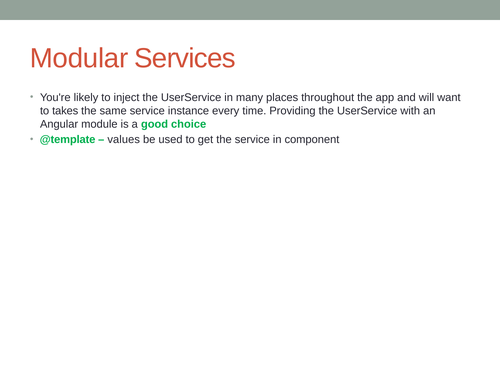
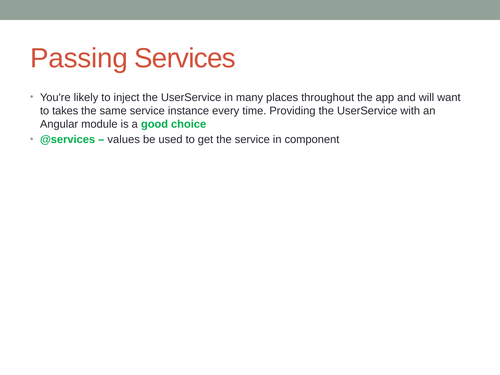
Modular: Modular -> Passing (79, 58)
@template: @template -> @services (68, 140)
